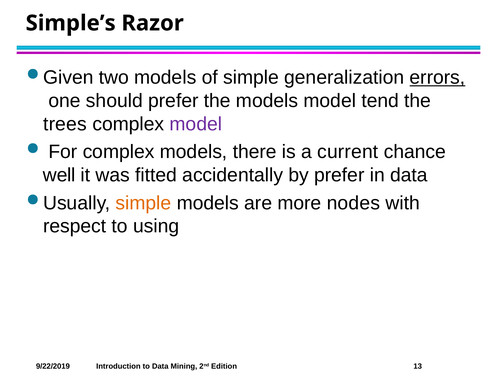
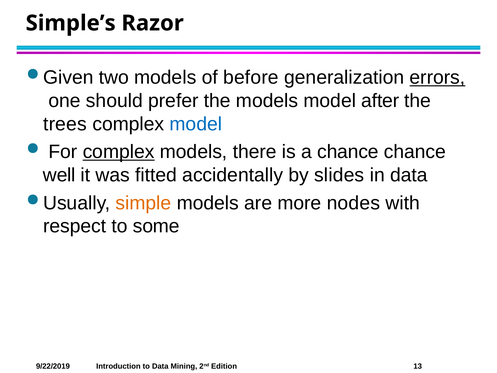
of simple: simple -> before (251, 77)
tend: tend -> after (380, 101)
model colour: purple -> blue (196, 124)
complex underline: none -> present (119, 152)
a current: current -> chance (348, 152)
by prefer: prefer -> slides (339, 175)
using: using -> some (156, 226)
